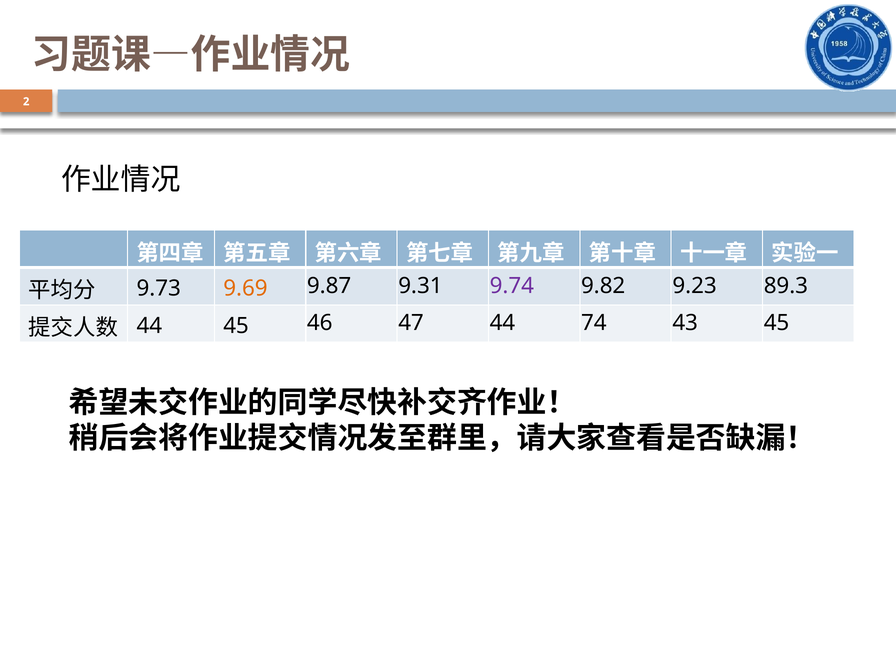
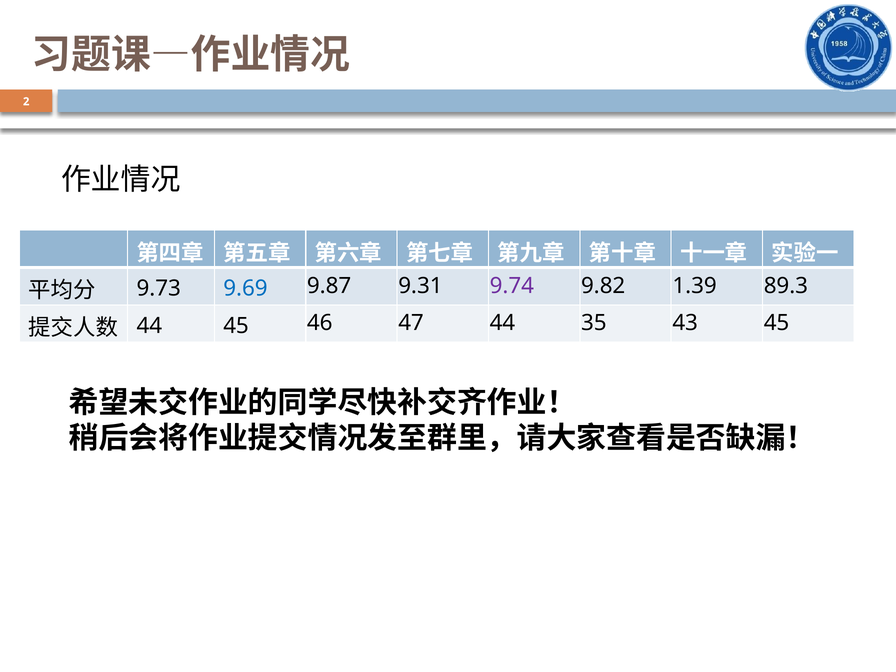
9.69 colour: orange -> blue (245, 288)
9.23: 9.23 -> 1.39 (695, 286)
74: 74 -> 35 (594, 323)
